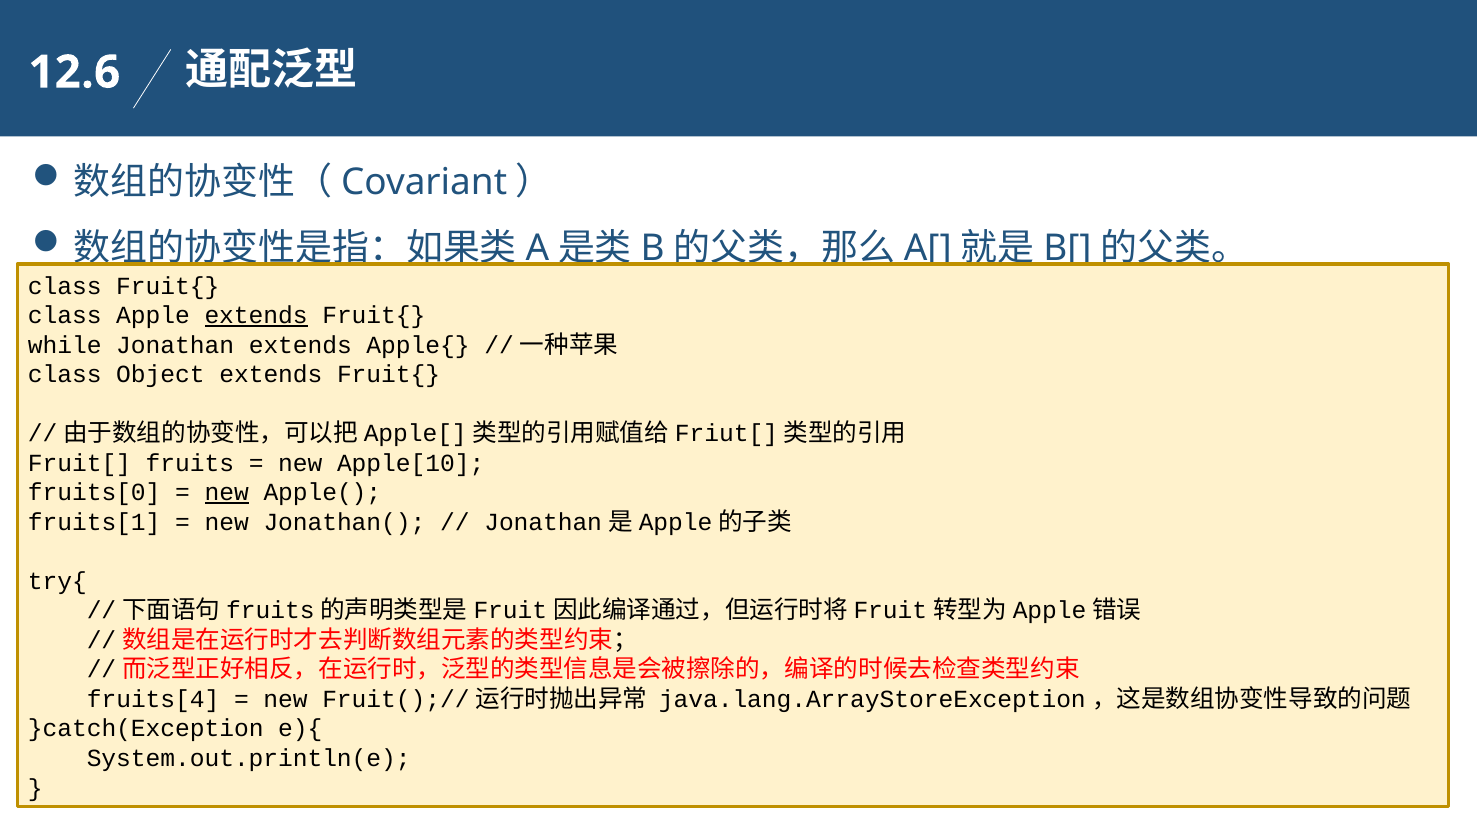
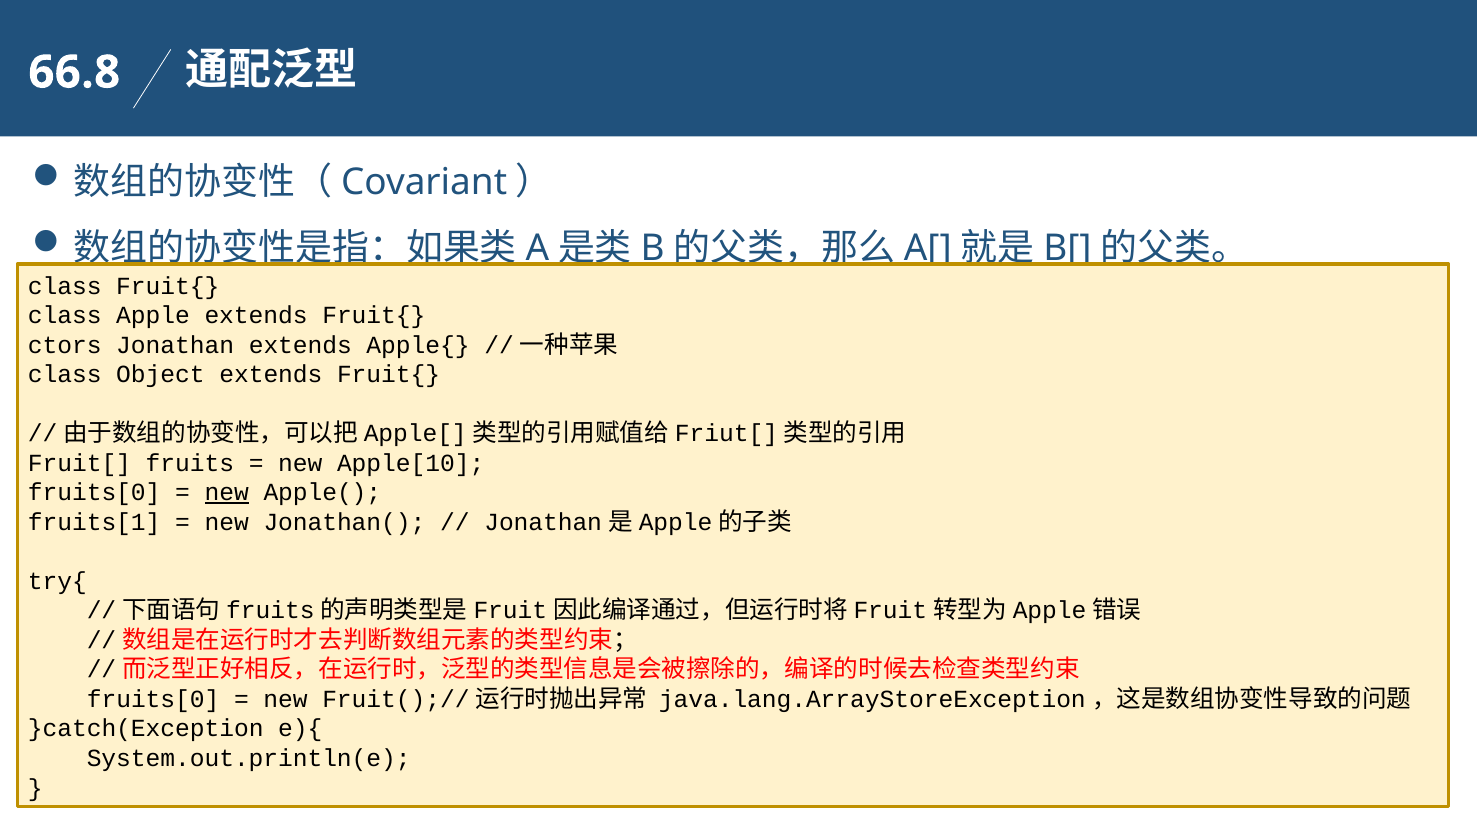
12.6: 12.6 -> 66.8 (74, 72)
extends underline: present -> none (256, 315)
while: while -> ctors (65, 345)
fruits[4: fruits[4 -> fruits[0 (153, 699)
